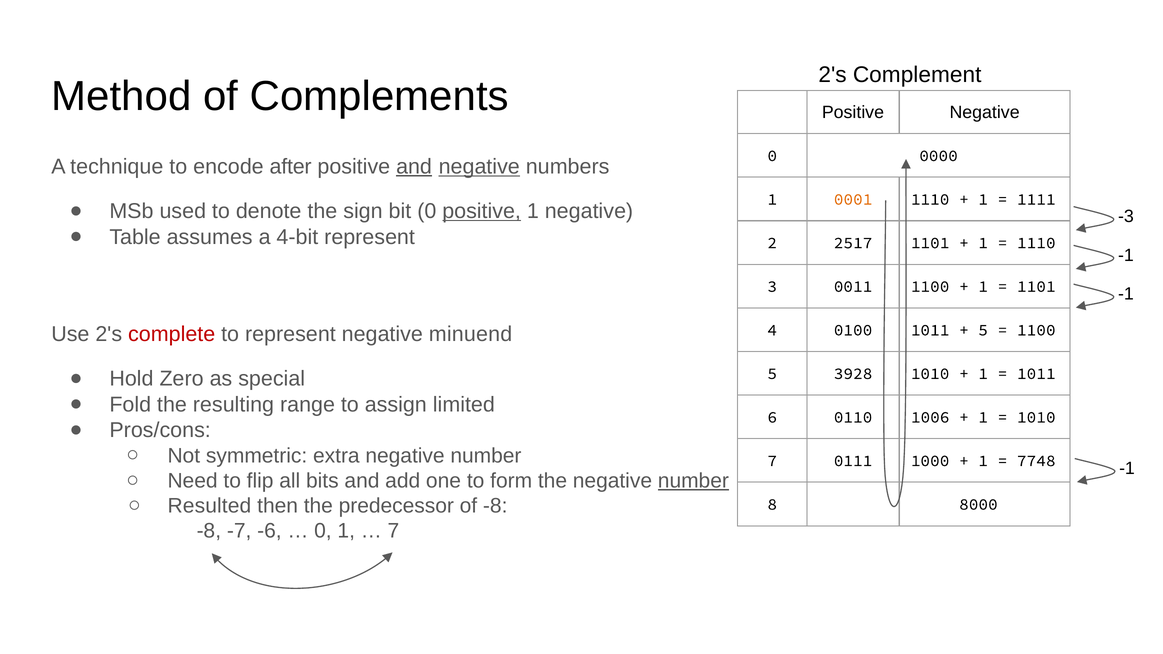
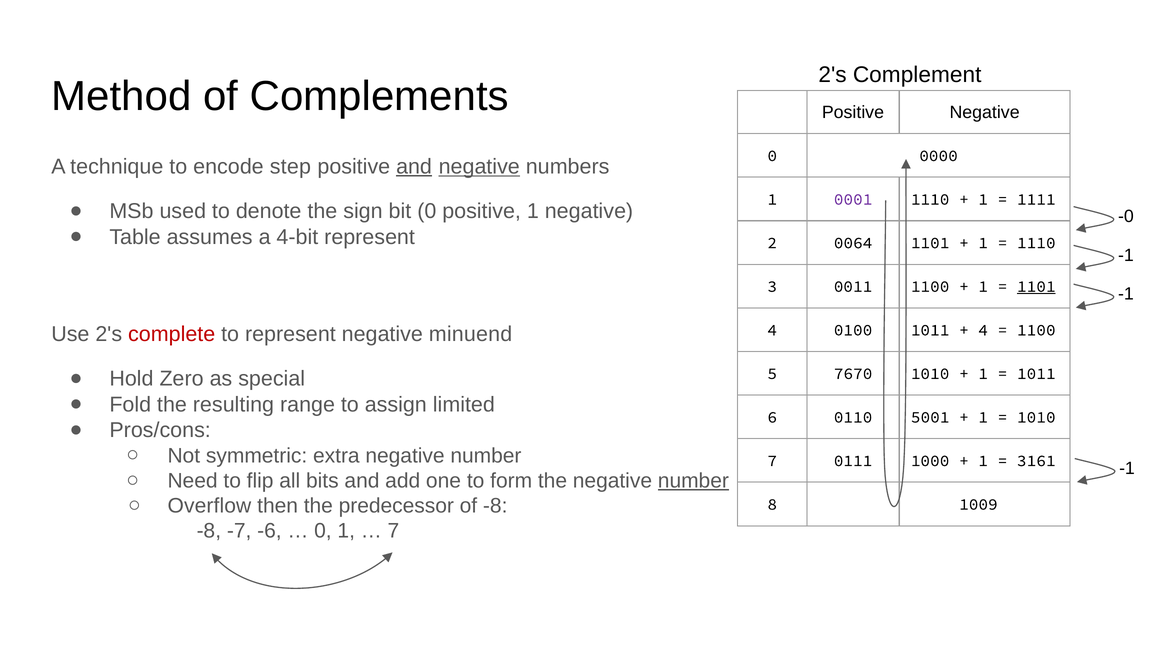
after: after -> step (290, 167)
0001 colour: orange -> purple (853, 199)
positive underline: present -> none (482, 211)
-3: -3 -> -0 (1126, 217)
2517: 2517 -> 0064 (853, 243)
1101 underline: none -> present (1036, 287)
5: 5 -> 4 (983, 330)
3928: 3928 -> 7670 (853, 374)
1006: 1006 -> 5001 (930, 417)
7748: 7748 -> 3161 (1036, 461)
Resulted: Resulted -> Overflow (209, 506)
8000: 8000 -> 1009 (978, 505)
